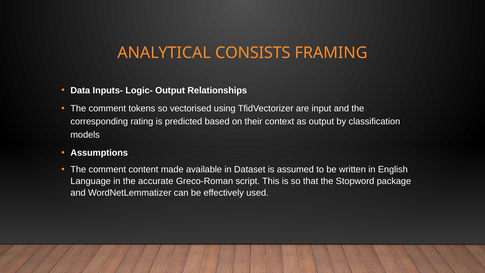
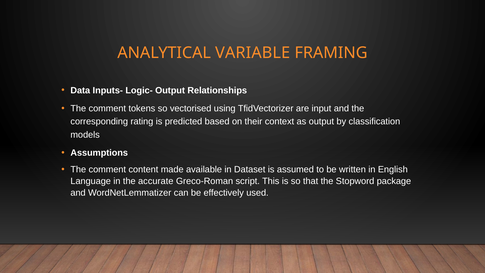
CONSISTS: CONSISTS -> VARIABLE (253, 53)
